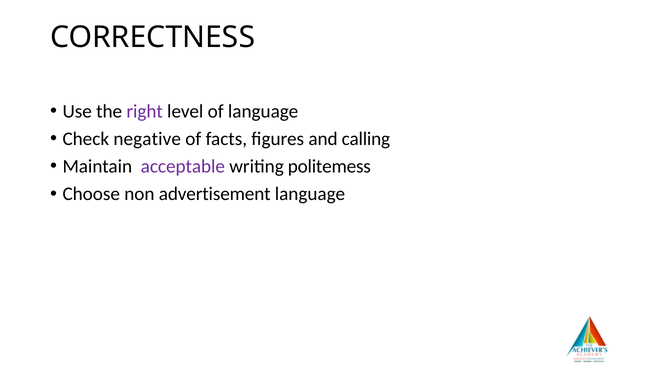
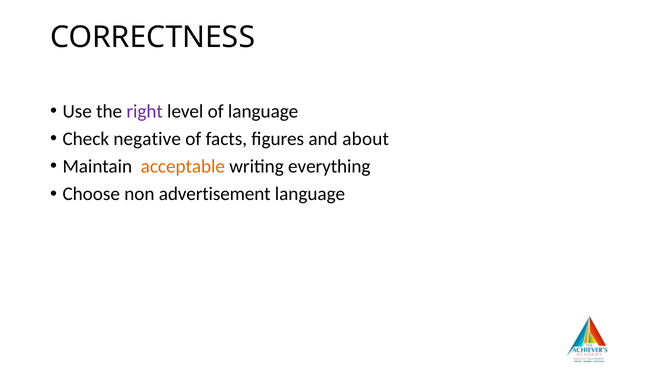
calling: calling -> about (366, 139)
acceptable colour: purple -> orange (183, 166)
politemess: politemess -> everything (329, 166)
